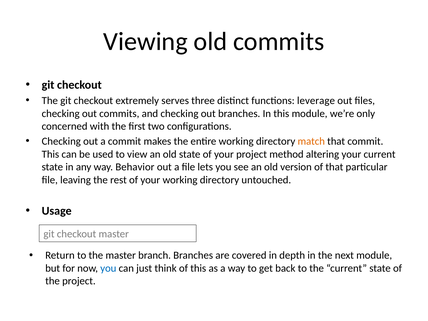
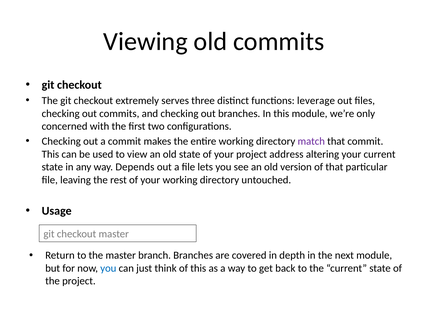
match colour: orange -> purple (311, 141)
method: method -> address (286, 154)
Behavior: Behavior -> Depends (135, 167)
